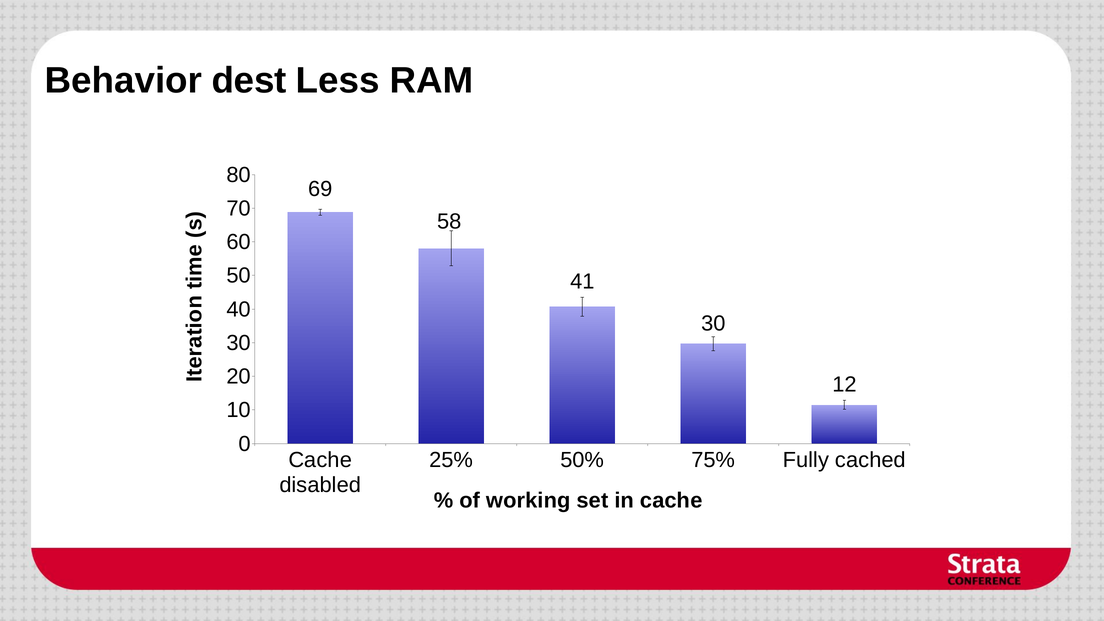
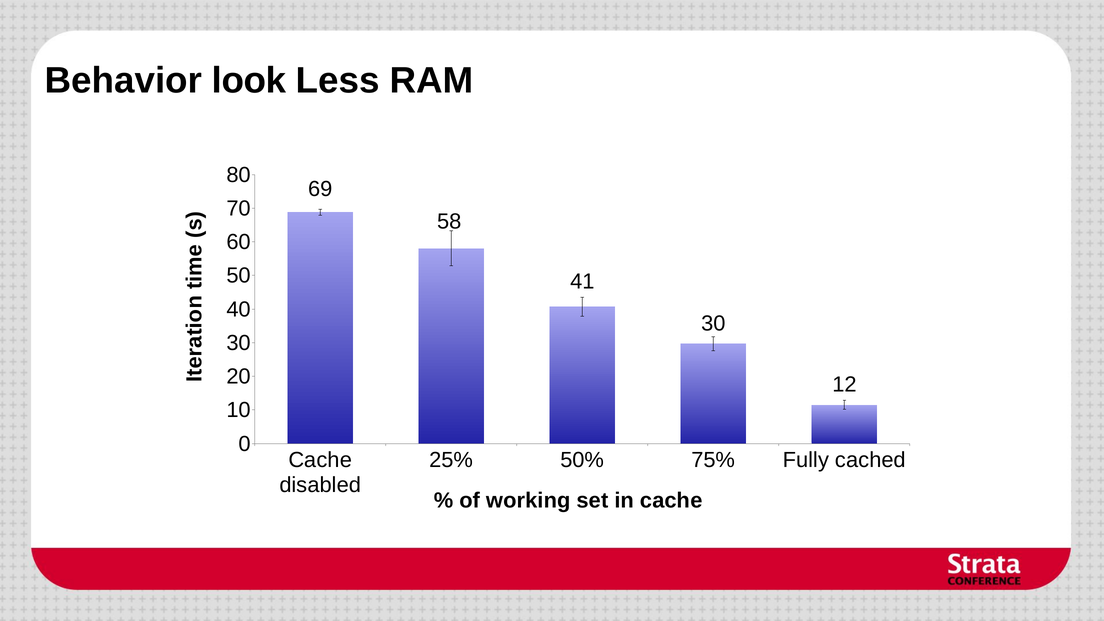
dest: dest -> look (249, 80)
